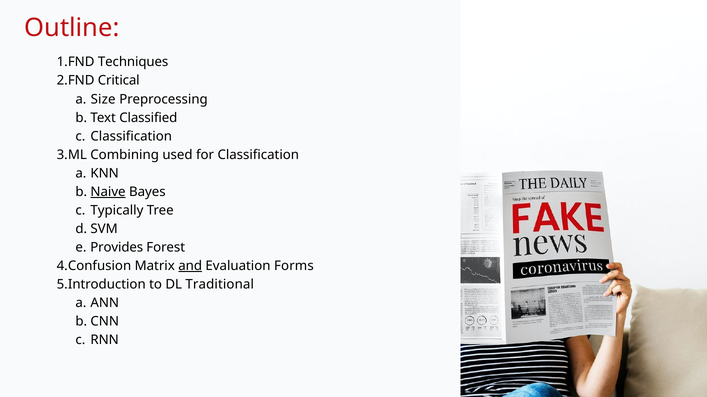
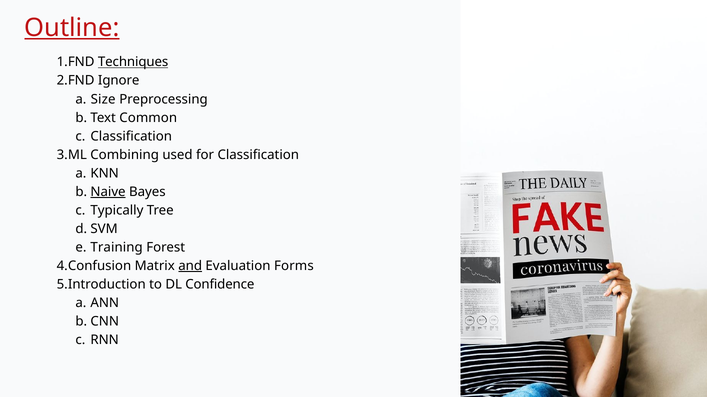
Outline underline: none -> present (72, 28)
Techniques underline: none -> present (133, 62)
Critical: Critical -> Ignore (119, 81)
Classified: Classified -> Common (148, 118)
Provides: Provides -> Training (117, 248)
Traditional: Traditional -> Confidence (220, 285)
